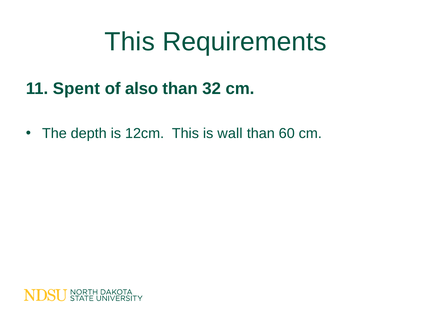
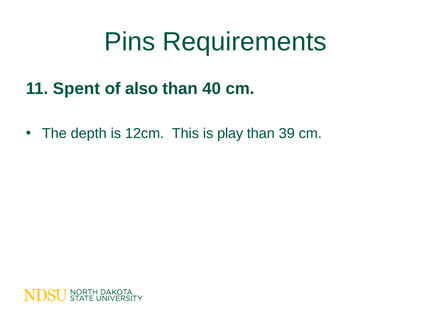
This: This -> Pins (130, 42)
32: 32 -> 40 (212, 89)
wall: wall -> play (230, 134)
60: 60 -> 39 (287, 134)
